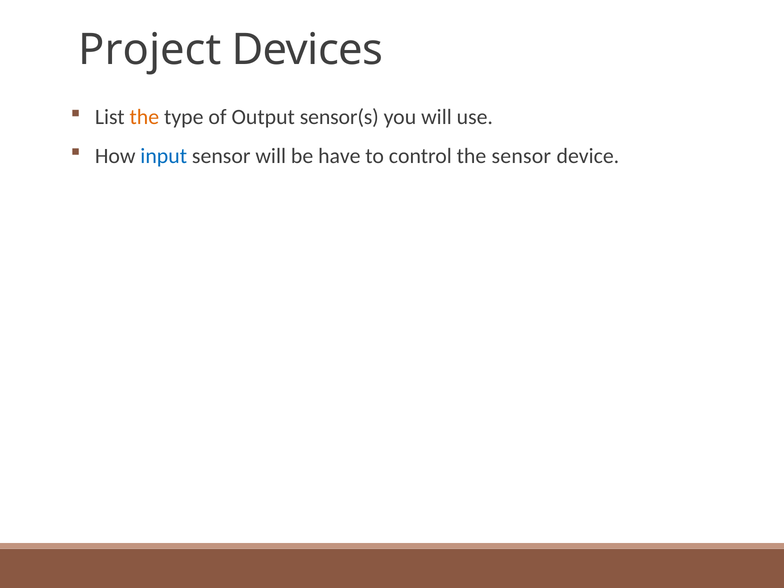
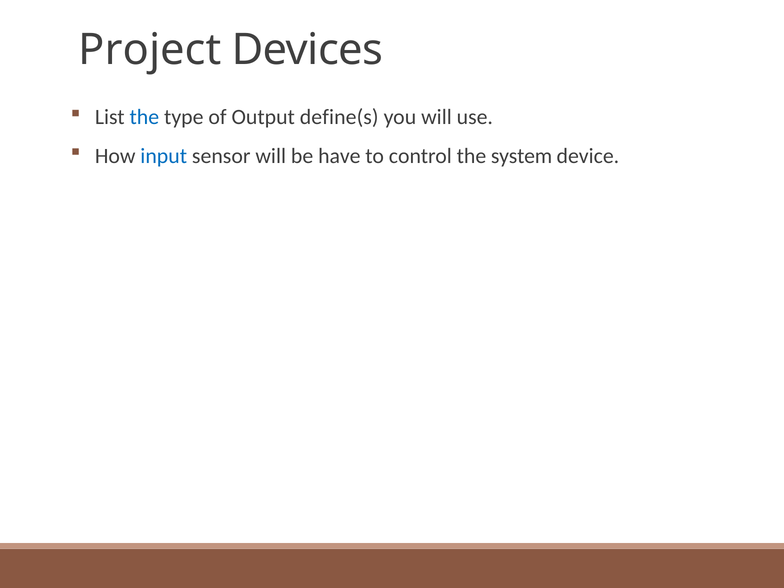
the colour: orange -> blue (144, 117)
sensor(s: sensor(s -> define(s (339, 117)
the sensor: sensor -> system (522, 156)
